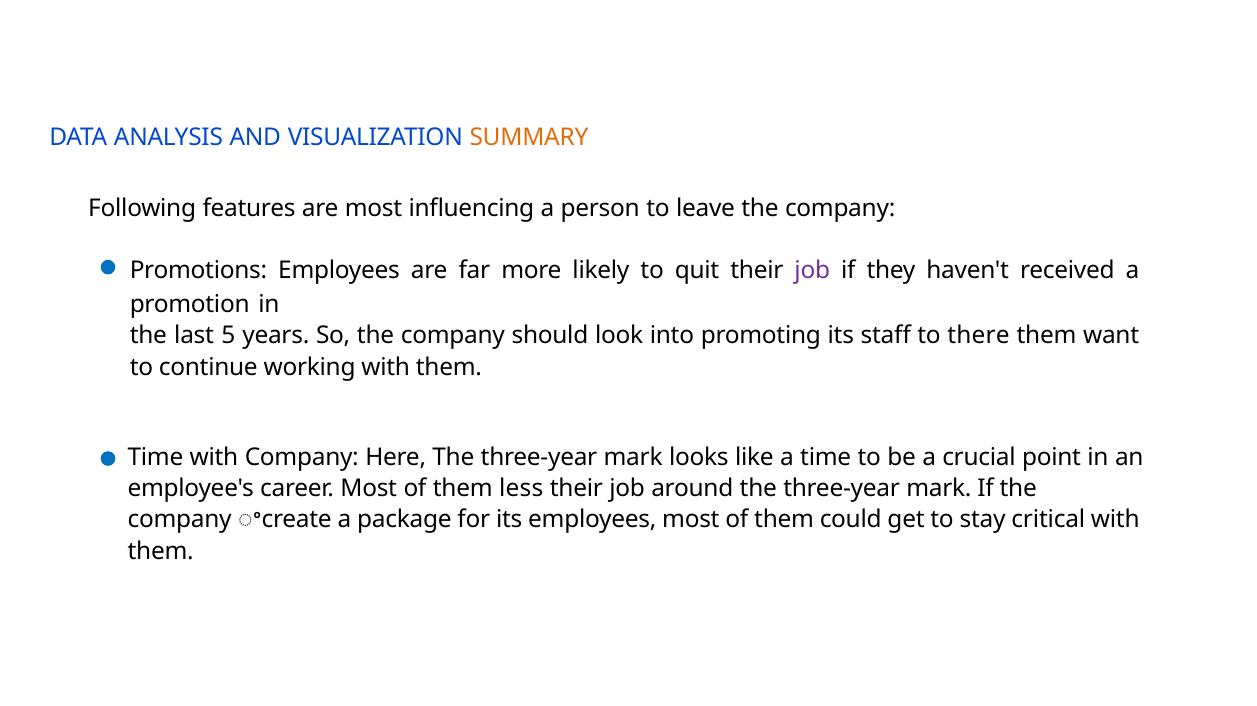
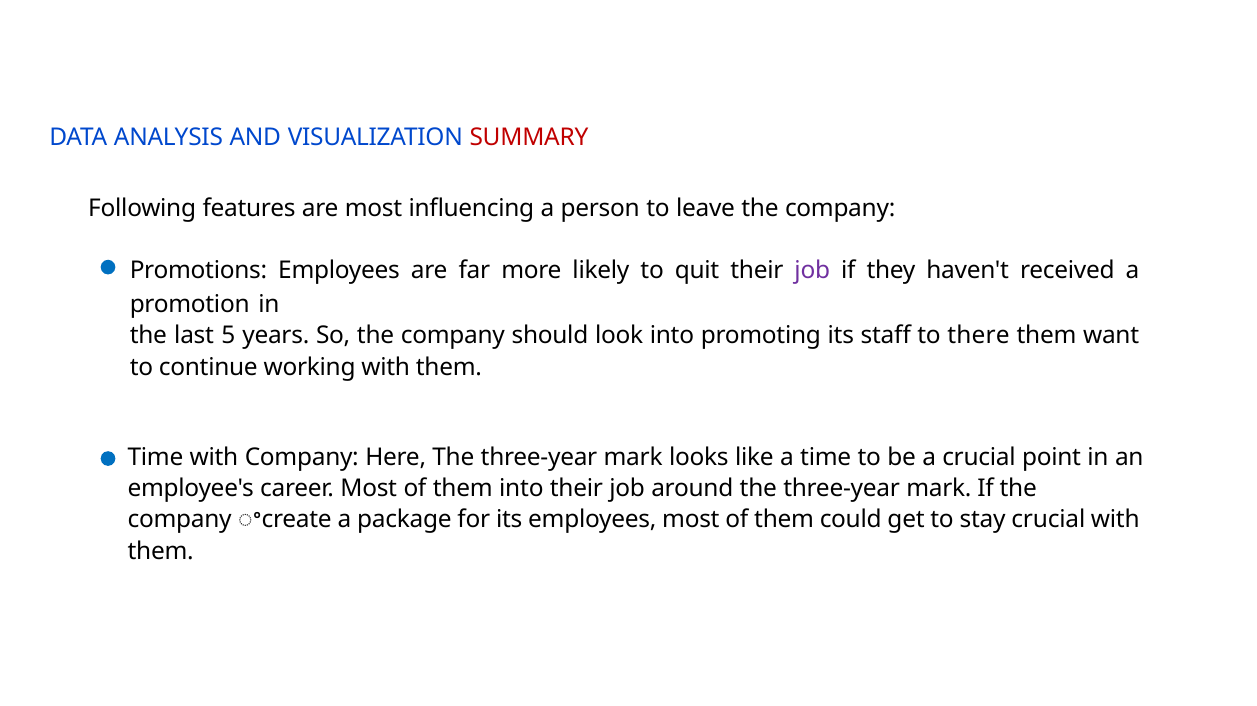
SUMMARY colour: orange -> red (529, 137)
them less: less -> into (521, 488)
stay critical: critical -> crucial (1048, 520)
